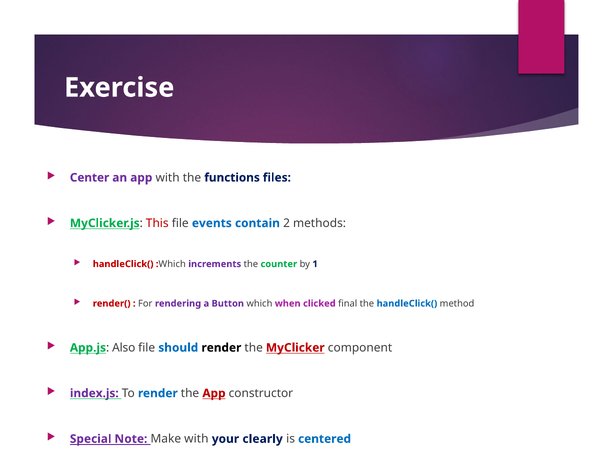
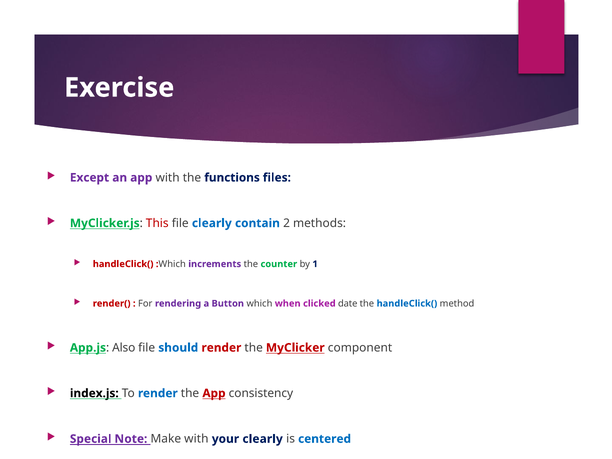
Center: Center -> Except (90, 178)
file events: events -> clearly (212, 223)
final: final -> date (348, 303)
render colour: black -> red (221, 348)
index.js colour: purple -> black (94, 393)
constructor: constructor -> consistency (261, 393)
